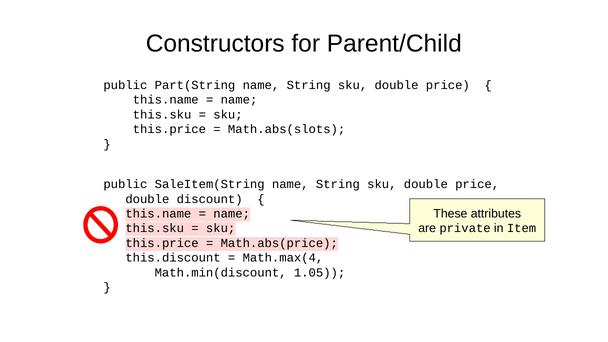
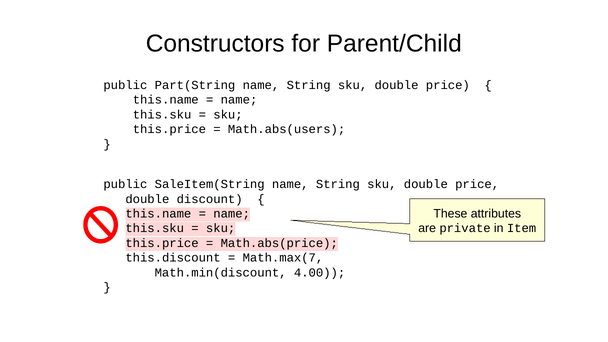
Math.abs(slots: Math.abs(slots -> Math.abs(users (287, 129)
Math.max(4: Math.max(4 -> Math.max(7 (283, 258)
1.05: 1.05 -> 4.00 (320, 272)
